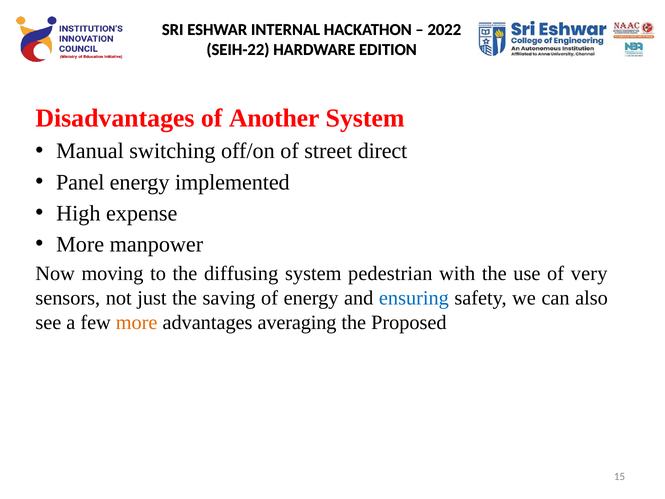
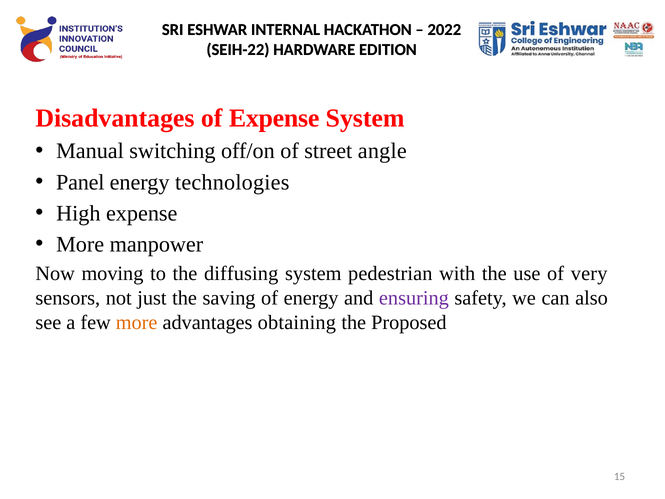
of Another: Another -> Expense (274, 118)
direct: direct -> angle (382, 151)
implemented: implemented -> technologies (232, 182)
ensuring colour: blue -> purple (414, 298)
averaging: averaging -> obtaining (297, 322)
